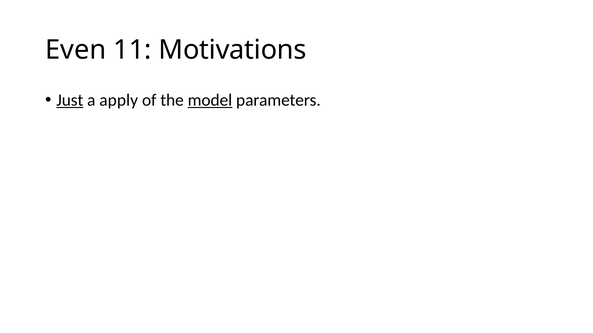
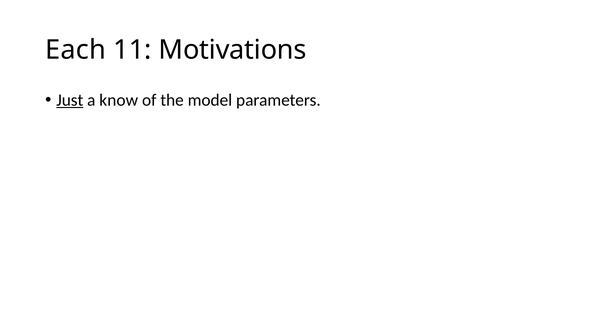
Even: Even -> Each (76, 50)
apply: apply -> know (119, 100)
model underline: present -> none (210, 100)
